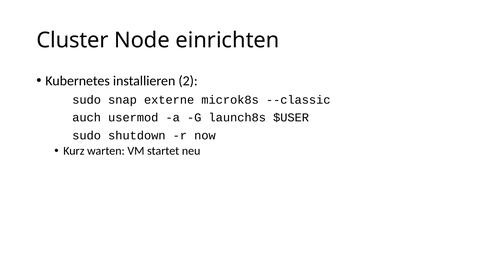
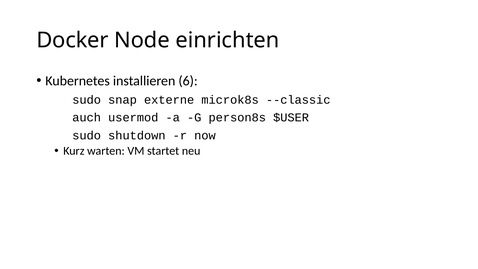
Cluster: Cluster -> Docker (72, 40)
2: 2 -> 6 (188, 81)
launch8s: launch8s -> person8s (237, 118)
